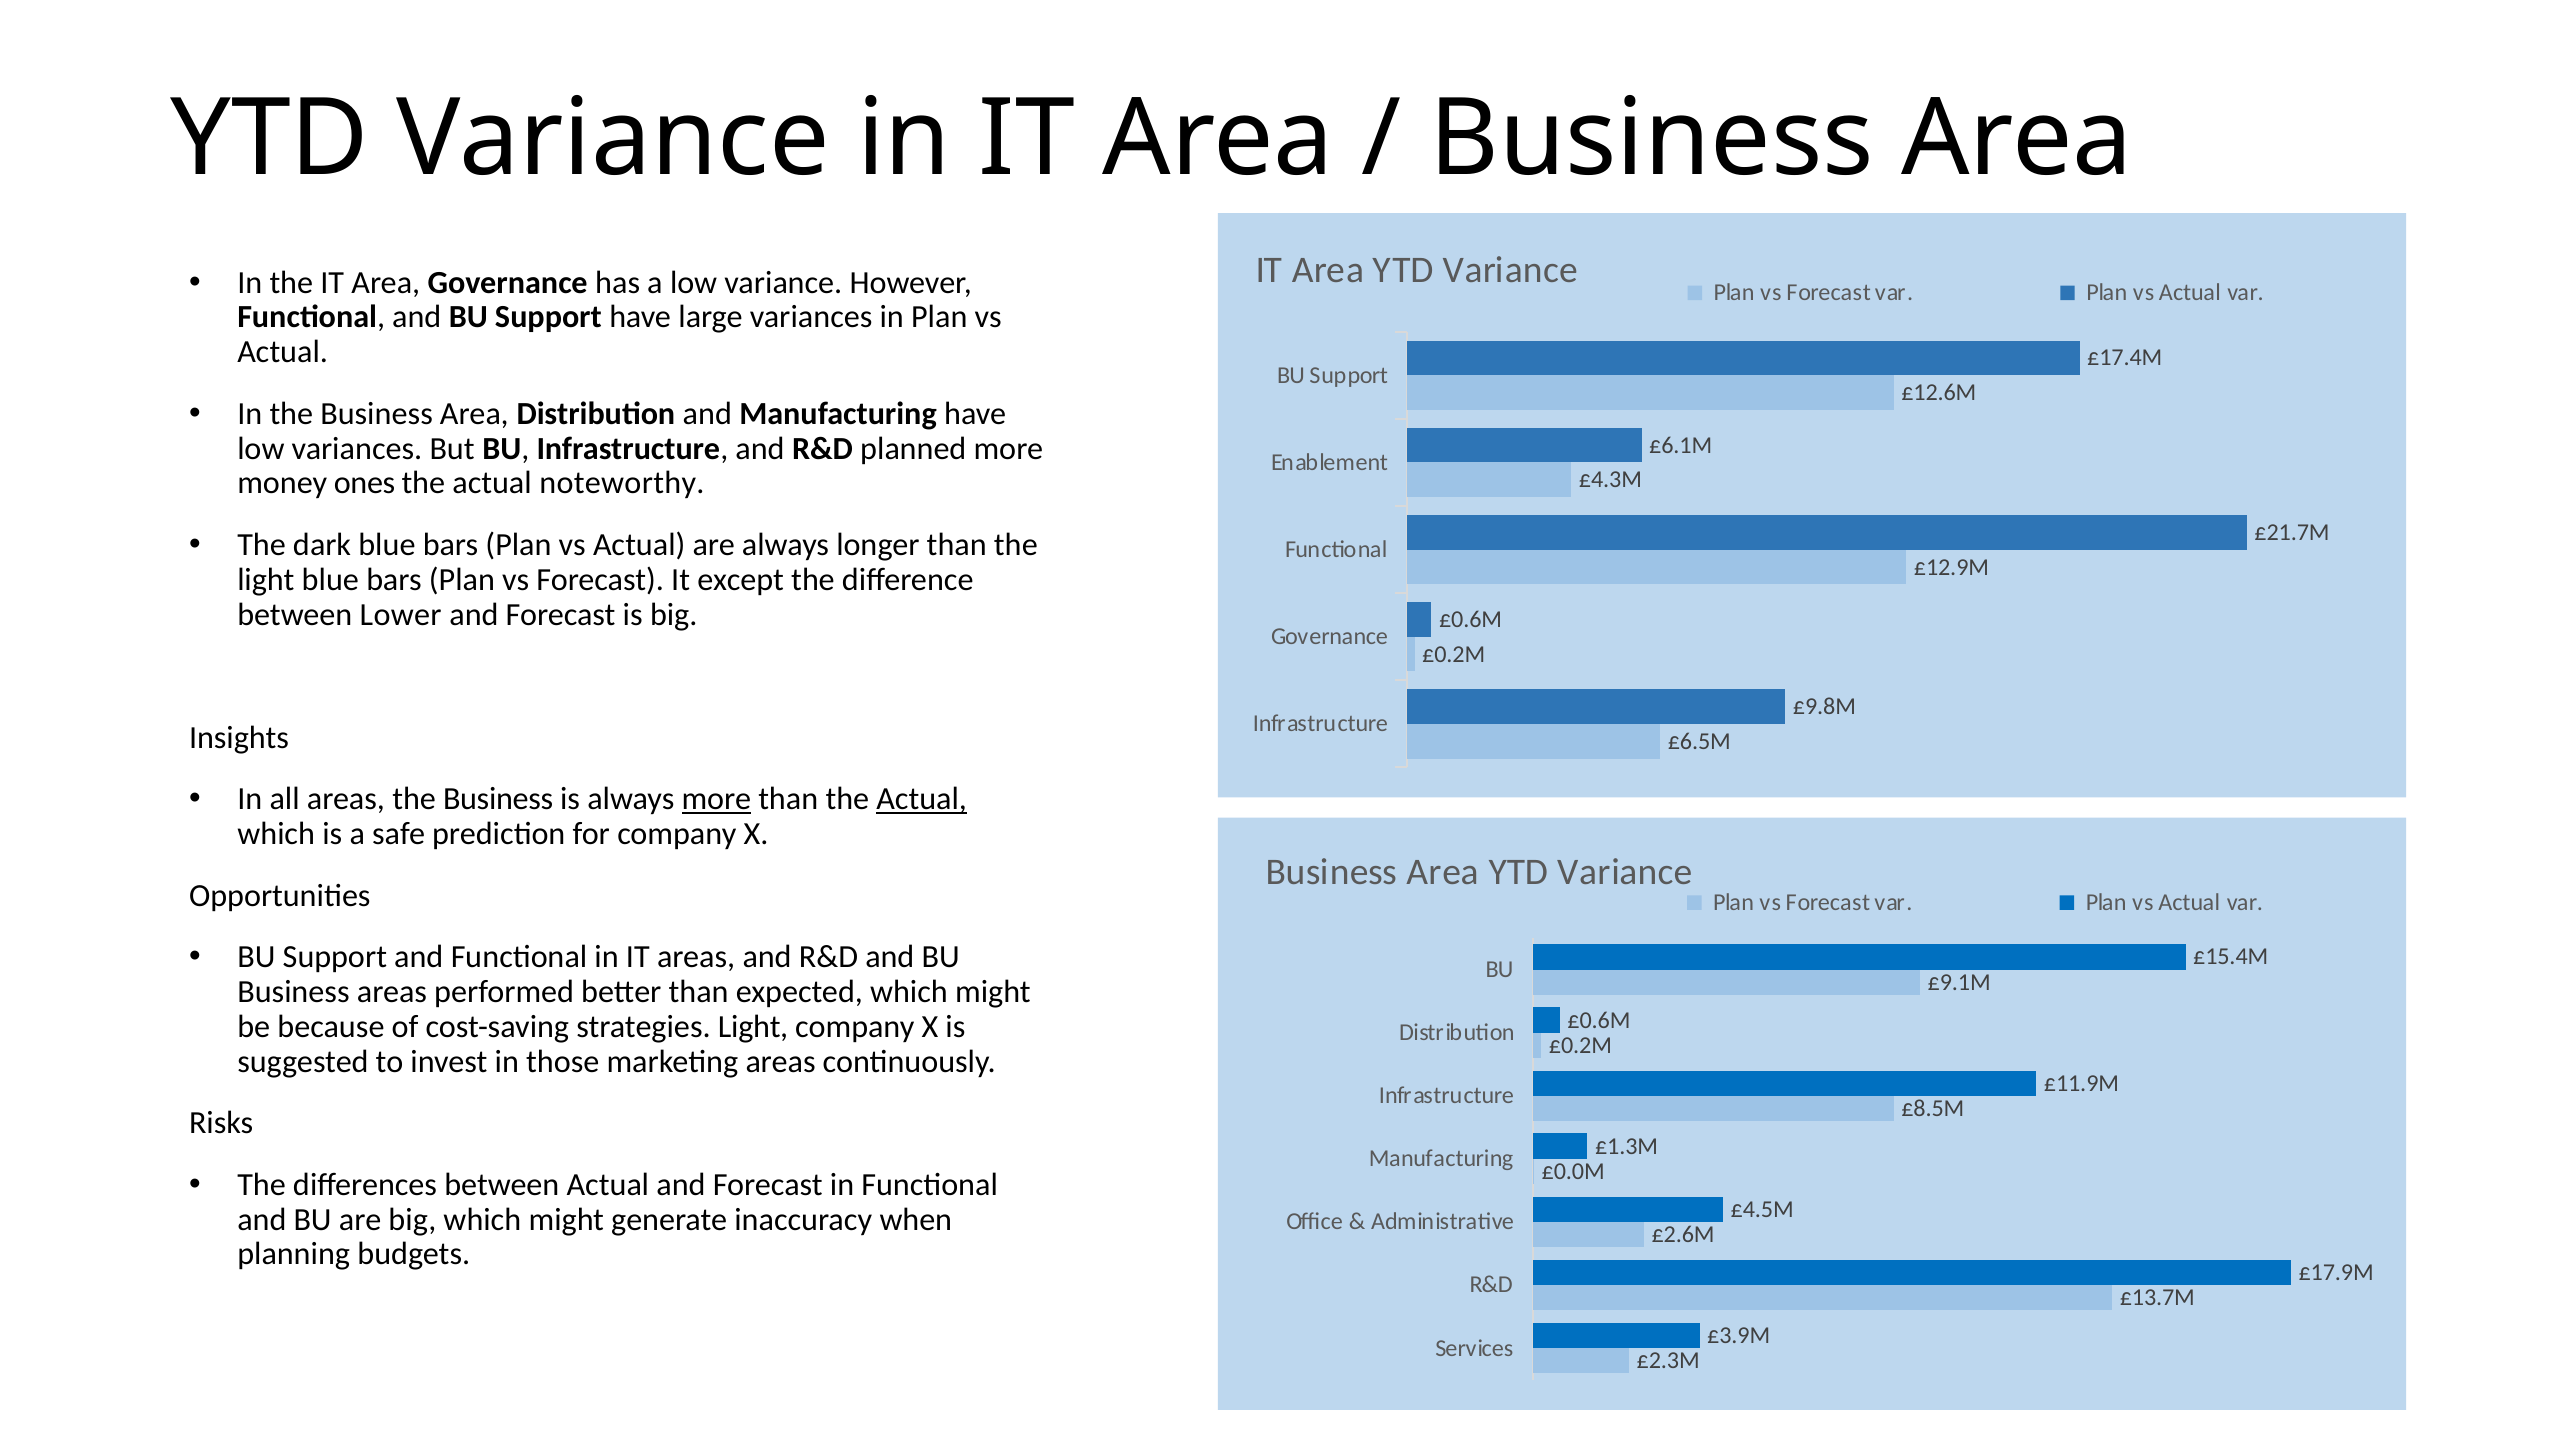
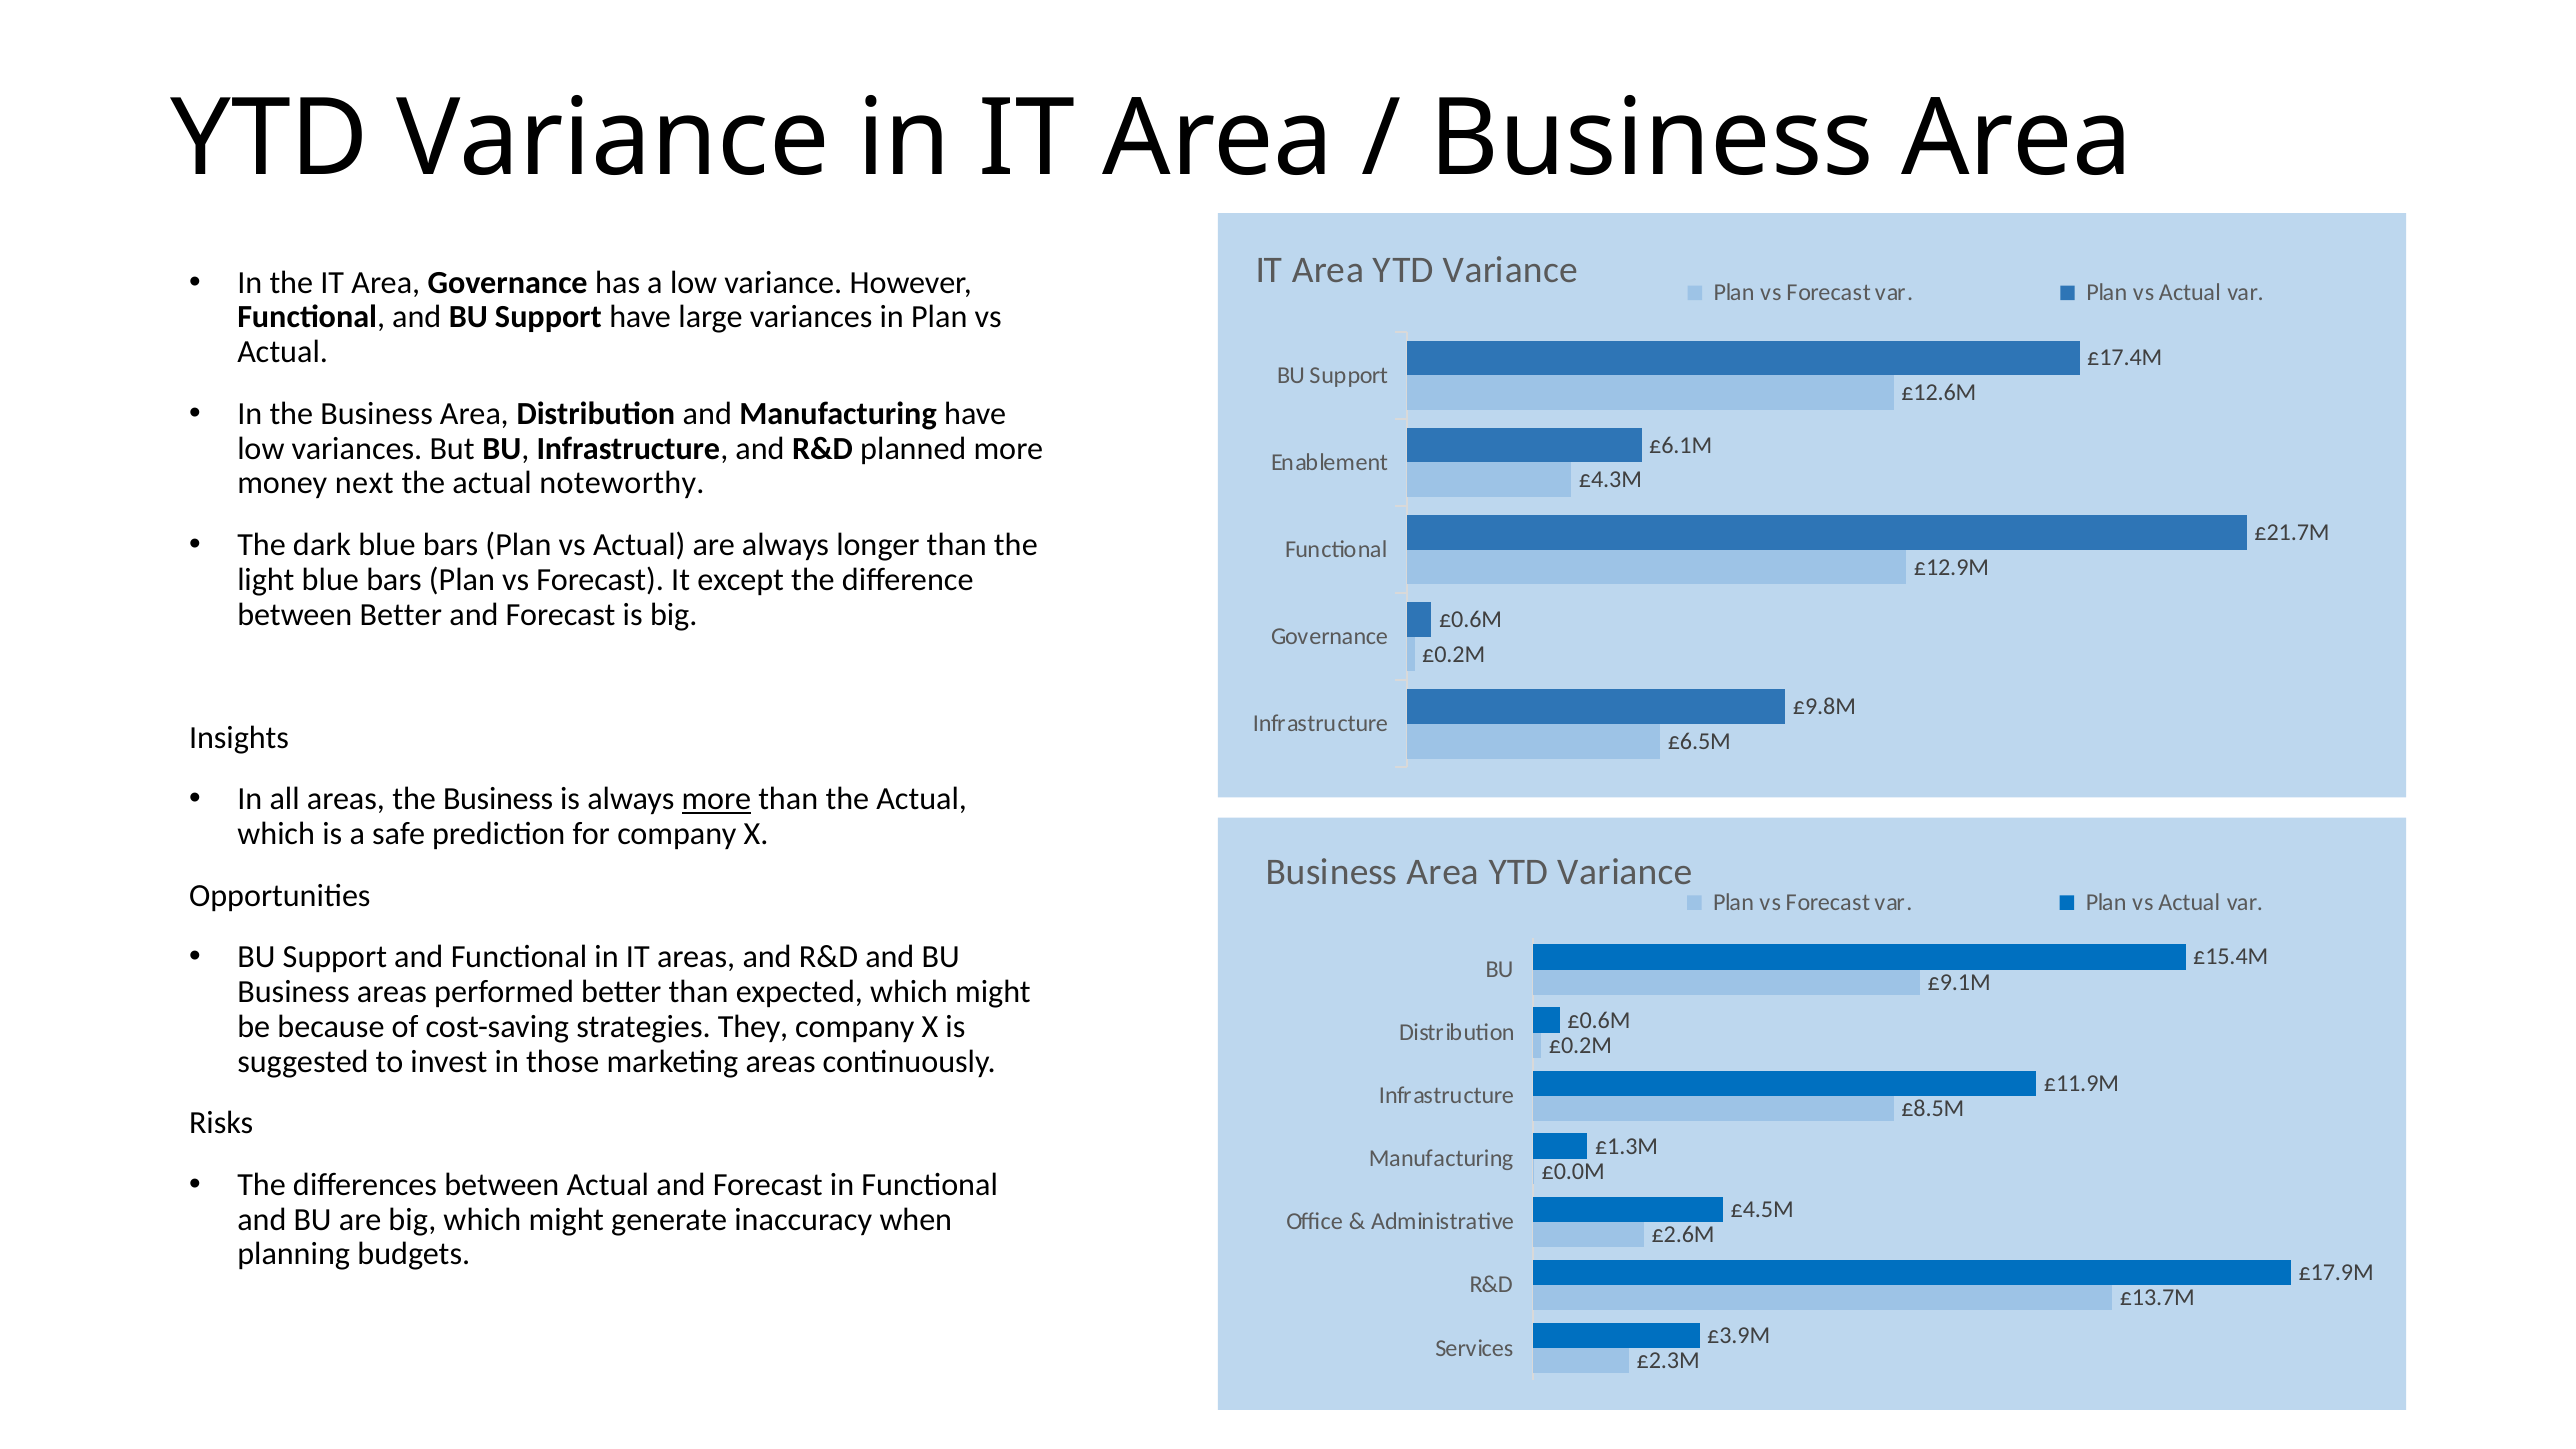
ones: ones -> next (364, 483)
between Lower: Lower -> Better (401, 614)
Actual underline: present -> none (922, 799)
strategies Light: Light -> They (753, 1027)
